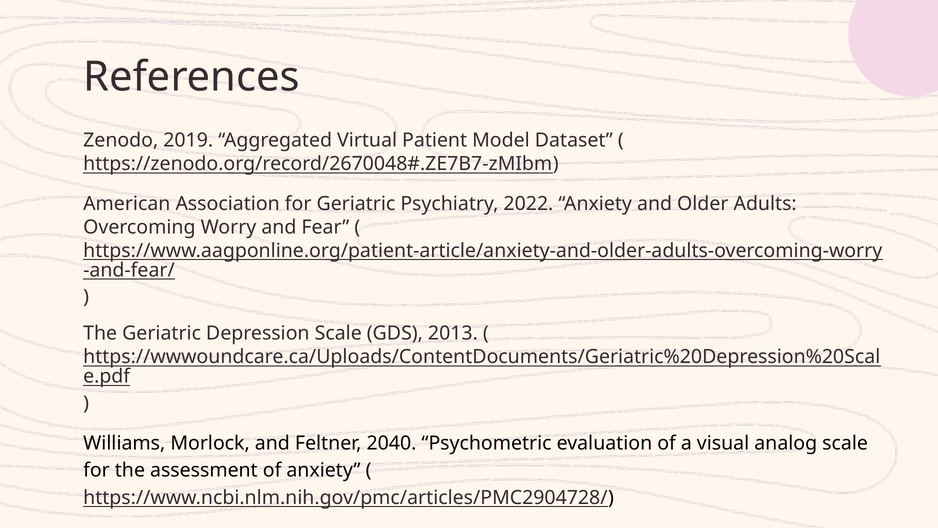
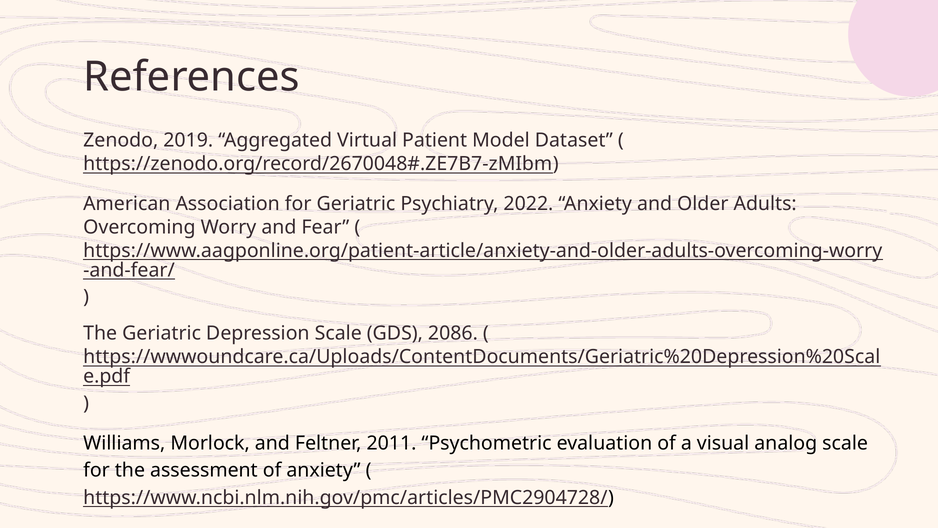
2013: 2013 -> 2086 (453, 333)
2040: 2040 -> 2011 (391, 443)
